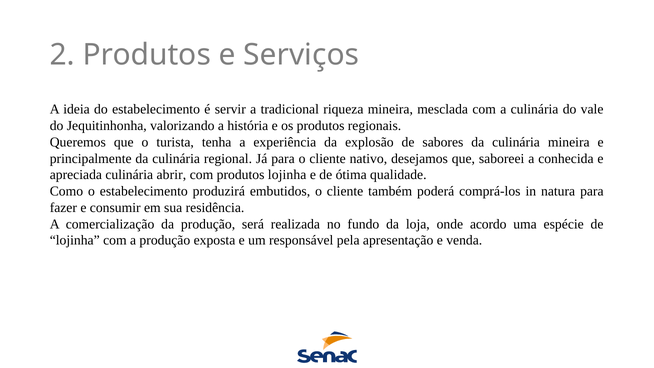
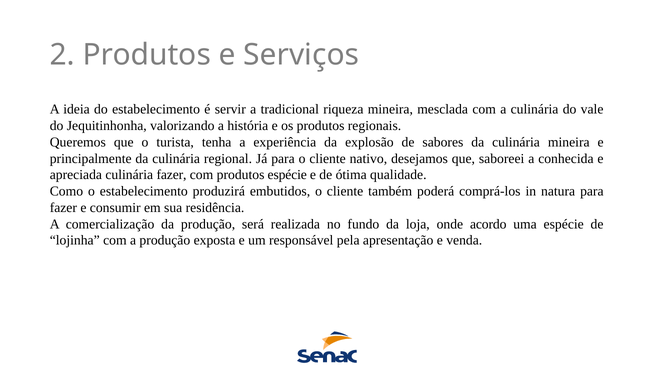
culinária abrir: abrir -> fazer (172, 175)
produtos lojinha: lojinha -> espécie (287, 175)
